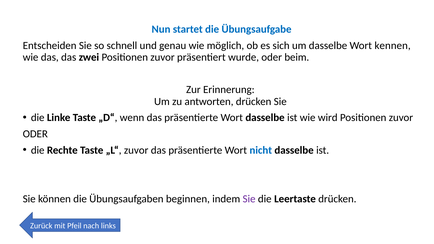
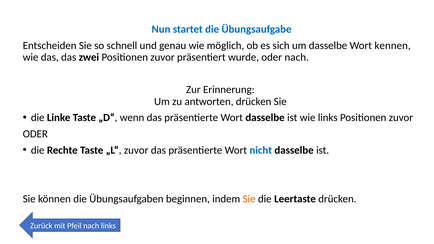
oder beim: beim -> nach (297, 57)
wie wird: wird -> links (328, 118)
Sie colour: purple -> orange (249, 199)
